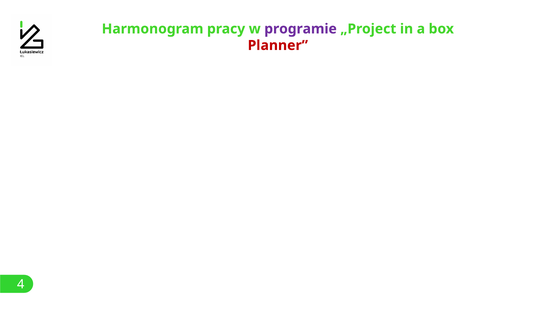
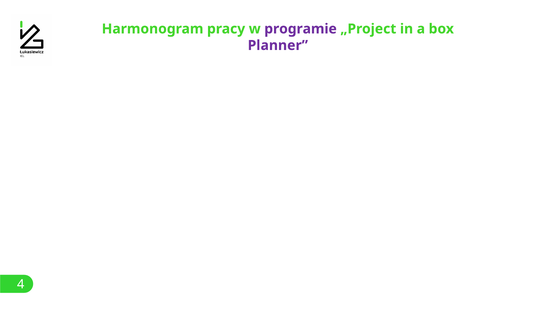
Planner colour: red -> purple (278, 45)
